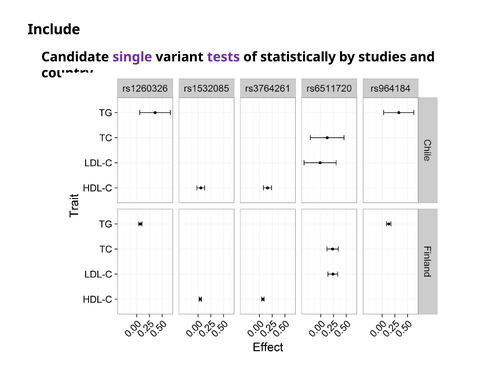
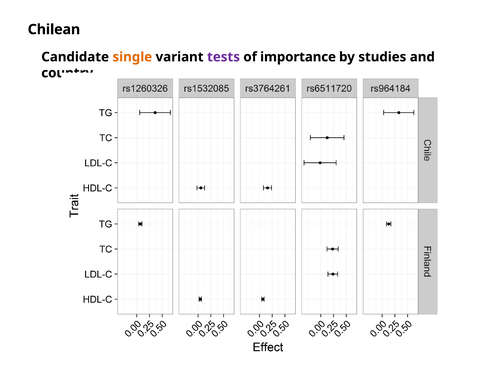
Include: Include -> Chilean (54, 29)
single colour: purple -> orange (132, 57)
statistically: statistically -> importance (298, 57)
